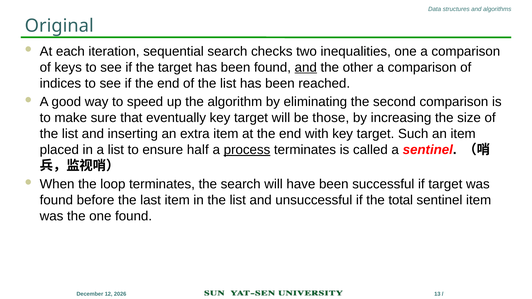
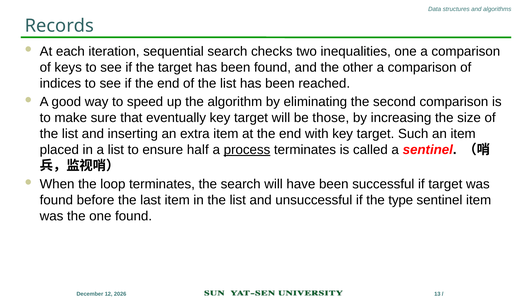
Original: Original -> Records (59, 26)
and underline: present -> none (306, 67)
total: total -> type (401, 200)
